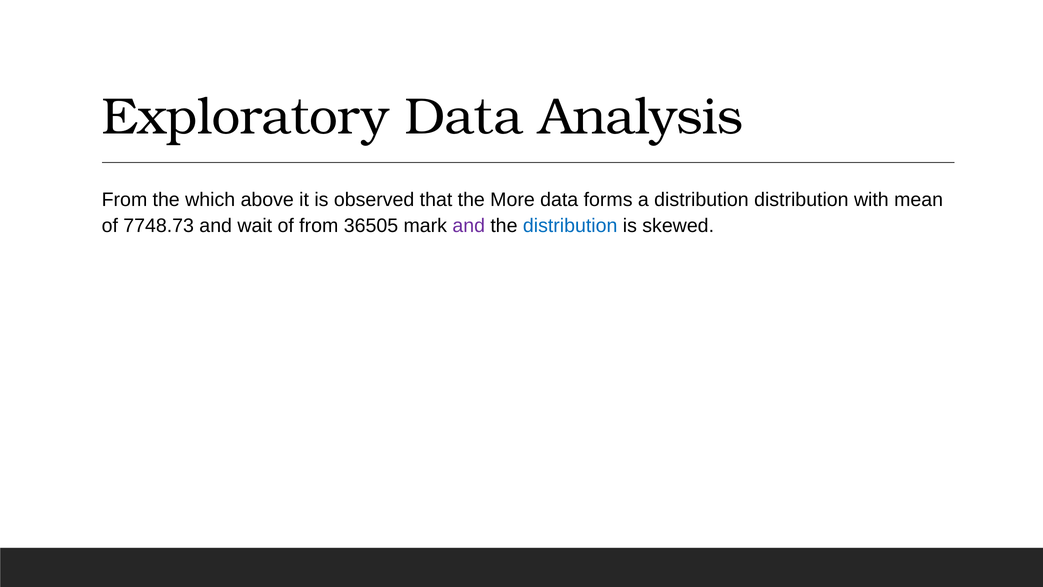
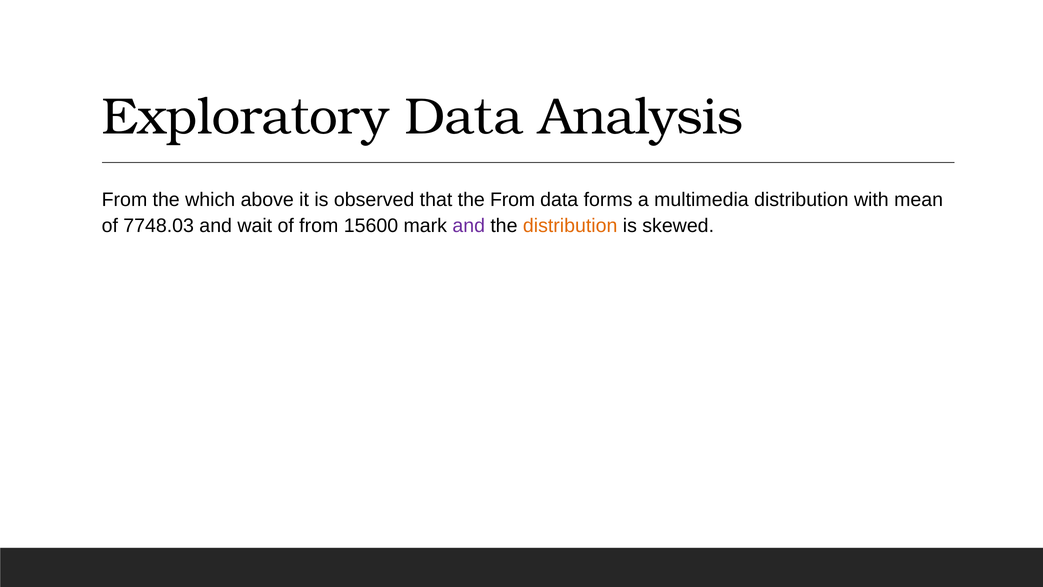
the More: More -> From (513, 200)
a distribution: distribution -> multimedia (701, 200)
7748.73: 7748.73 -> 7748.03 (159, 226)
36505: 36505 -> 15600 (371, 226)
distribution colour: blue -> orange (570, 226)
